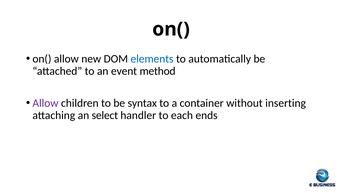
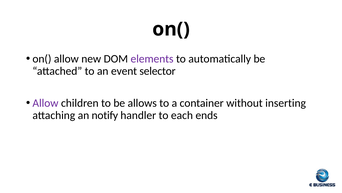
elements colour: blue -> purple (152, 59)
method: method -> selector (158, 71)
syntax: syntax -> allows (142, 103)
select: select -> notify (105, 115)
